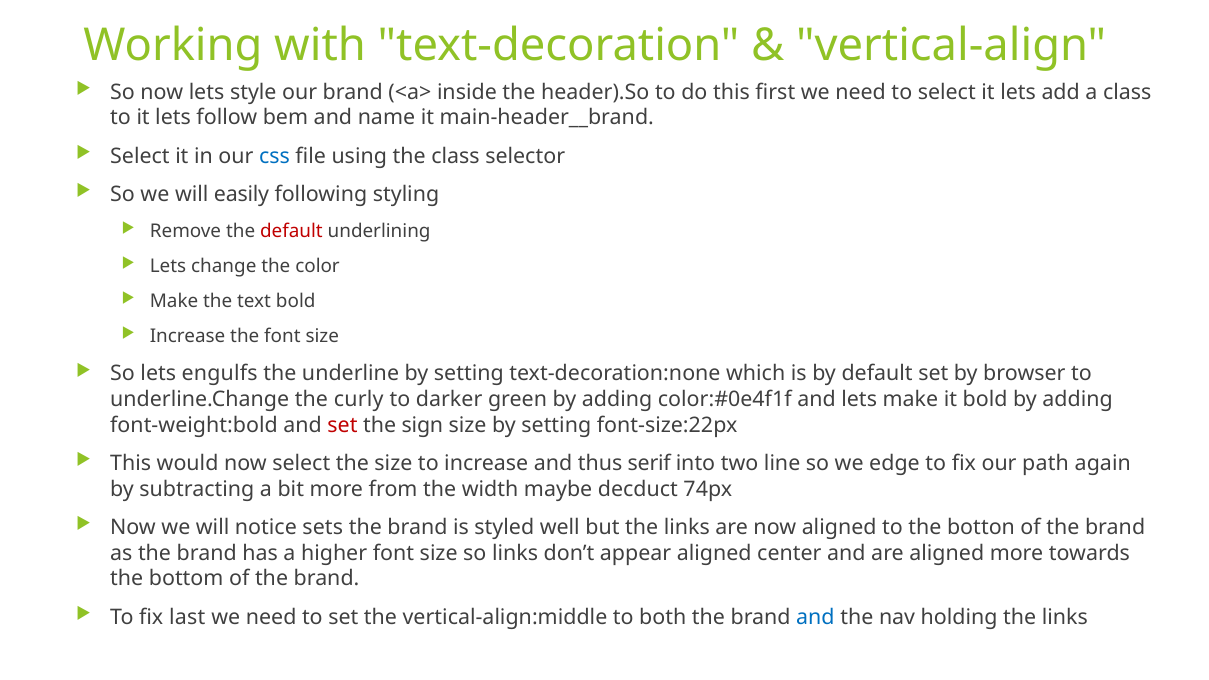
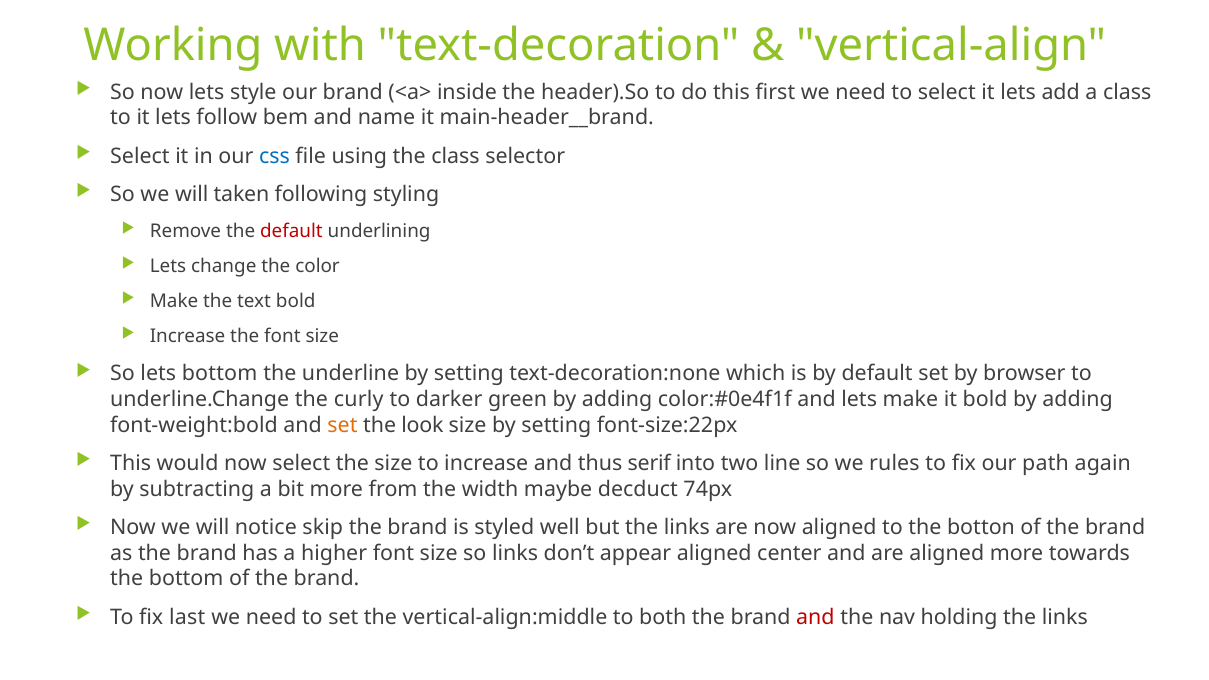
easily: easily -> taken (242, 194)
lets engulfs: engulfs -> bottom (220, 374)
set colour: red -> orange (342, 425)
sign: sign -> look (422, 425)
edge: edge -> rules (894, 463)
sets: sets -> skip (323, 527)
and colour: blue -> red (815, 617)
